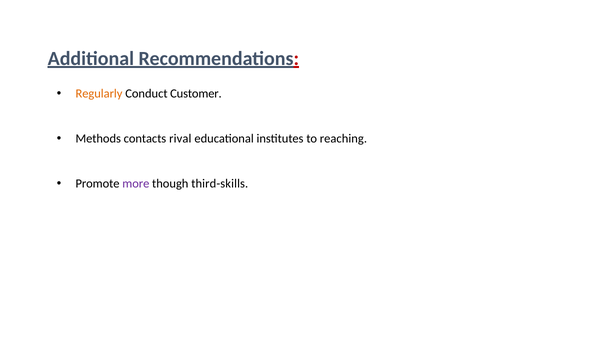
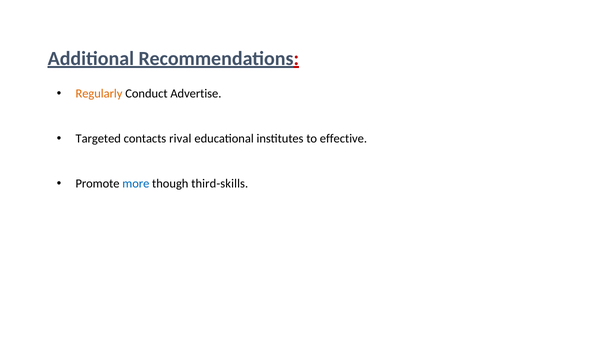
Customer: Customer -> Advertise (196, 94)
Methods: Methods -> Targeted (98, 139)
reaching: reaching -> effective (343, 139)
more colour: purple -> blue (136, 184)
